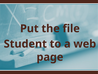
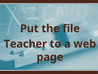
Student: Student -> Teacher (25, 44)
